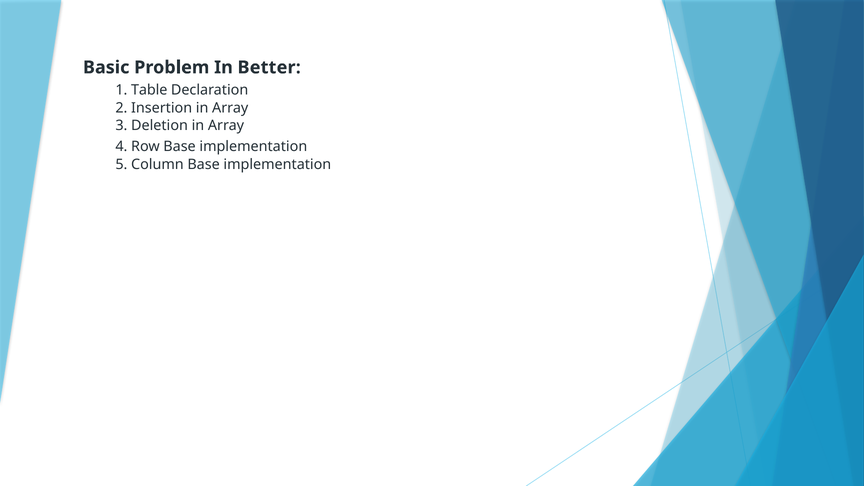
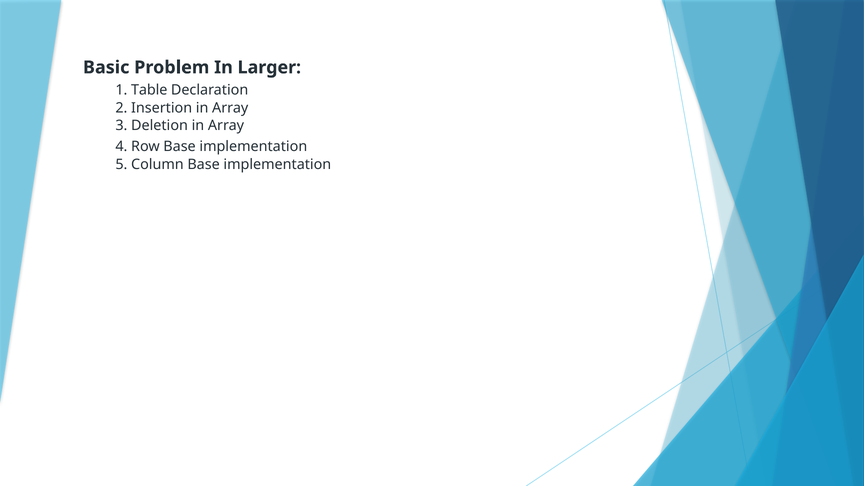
Better: Better -> Larger (269, 67)
